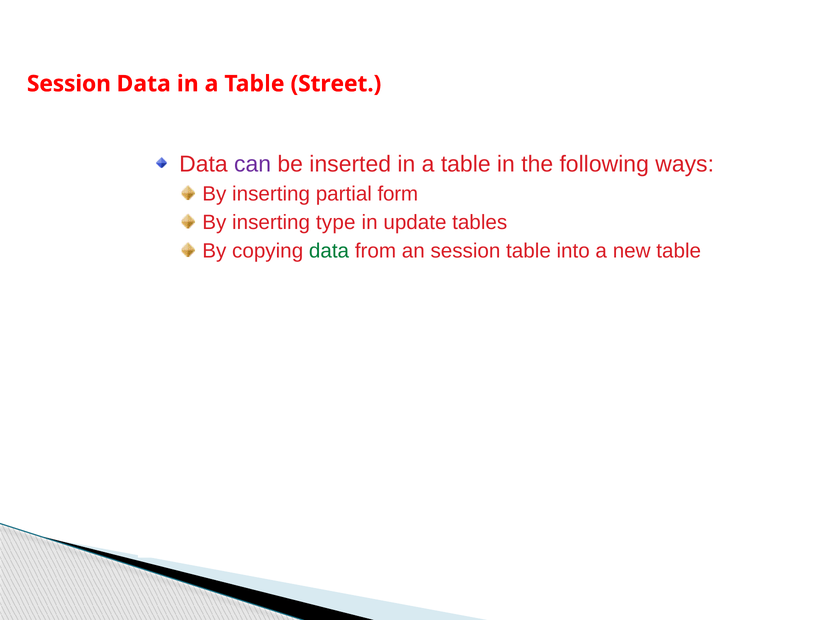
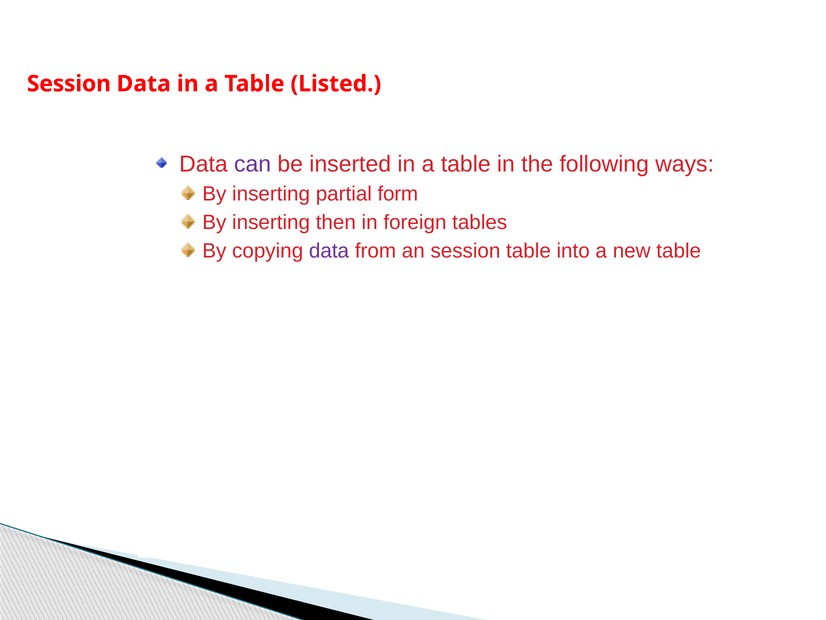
Street: Street -> Listed (336, 84)
type: type -> then (336, 222)
update: update -> foreign (415, 222)
data colour: green -> purple (329, 251)
